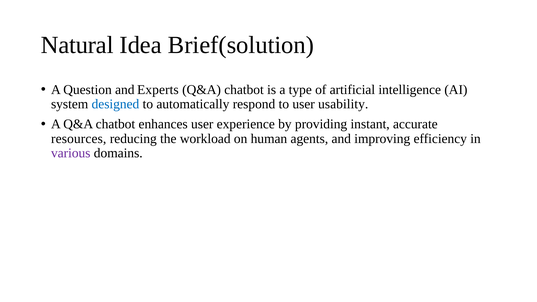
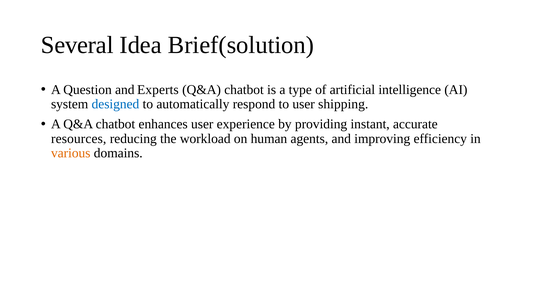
Natural: Natural -> Several (77, 45)
usability: usability -> shipping (343, 104)
various colour: purple -> orange (71, 153)
